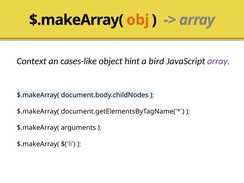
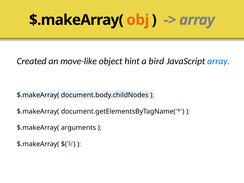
Context: Context -> Created (32, 61)
cases-like: cases-like -> move-like (79, 61)
array colour: purple -> blue (219, 61)
